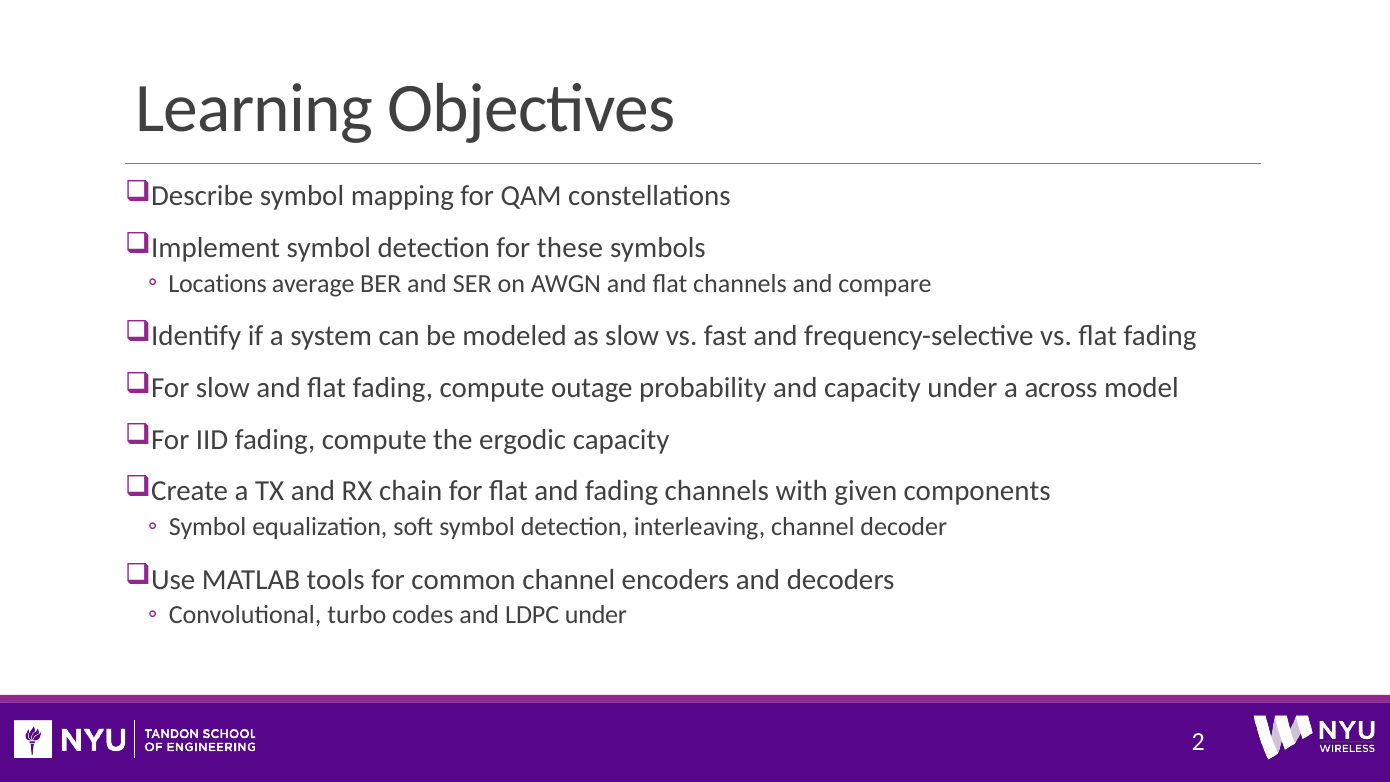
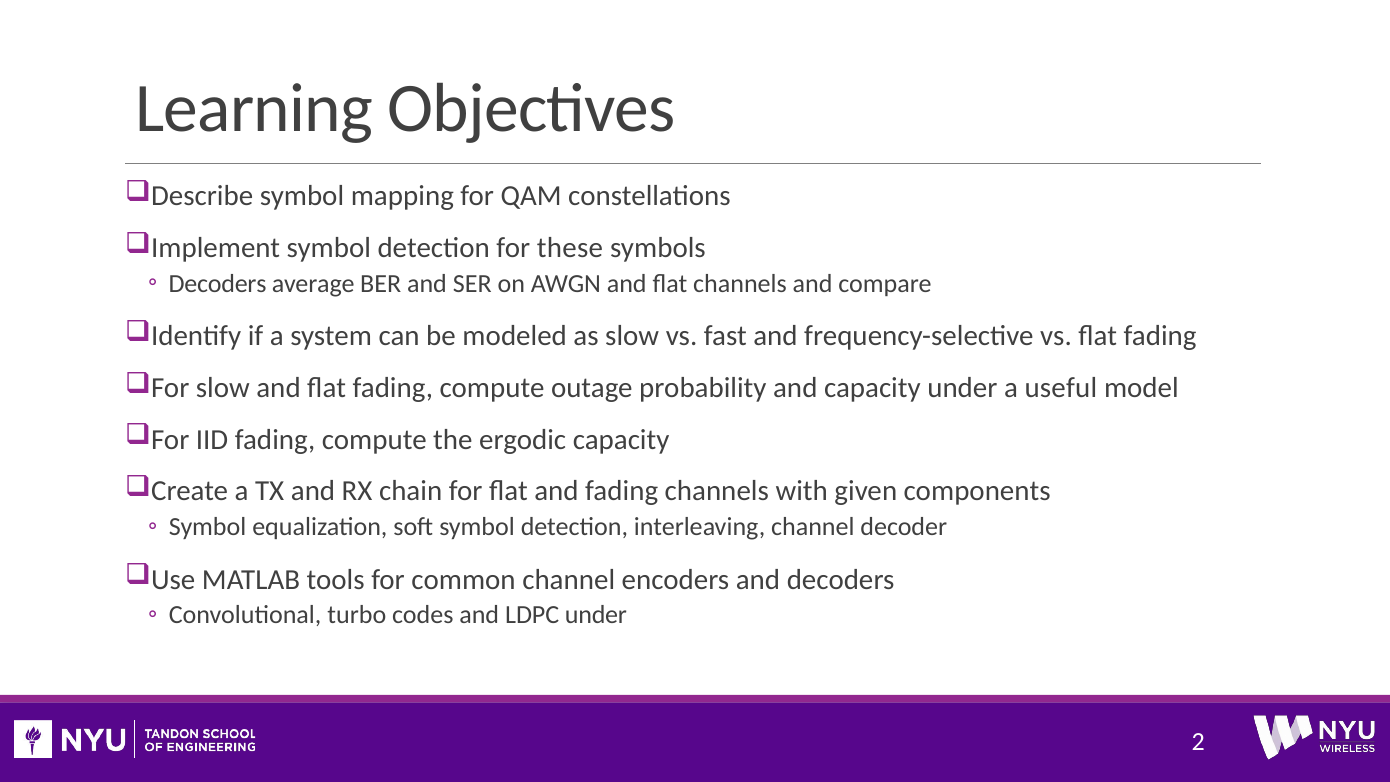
Locations: Locations -> Decoders (218, 283)
across: across -> useful (1061, 388)
